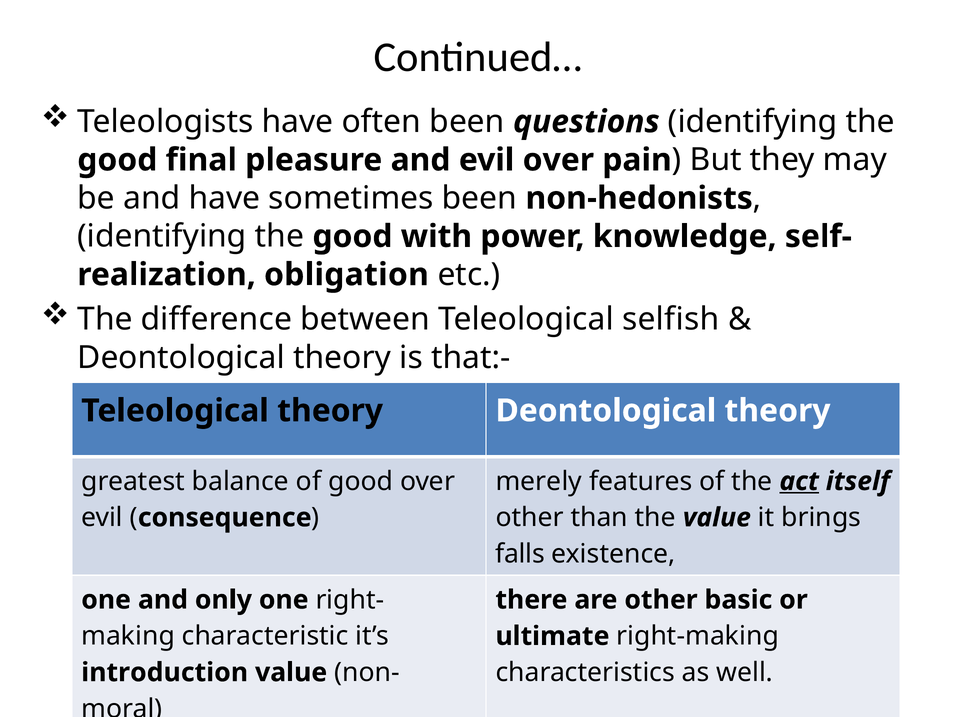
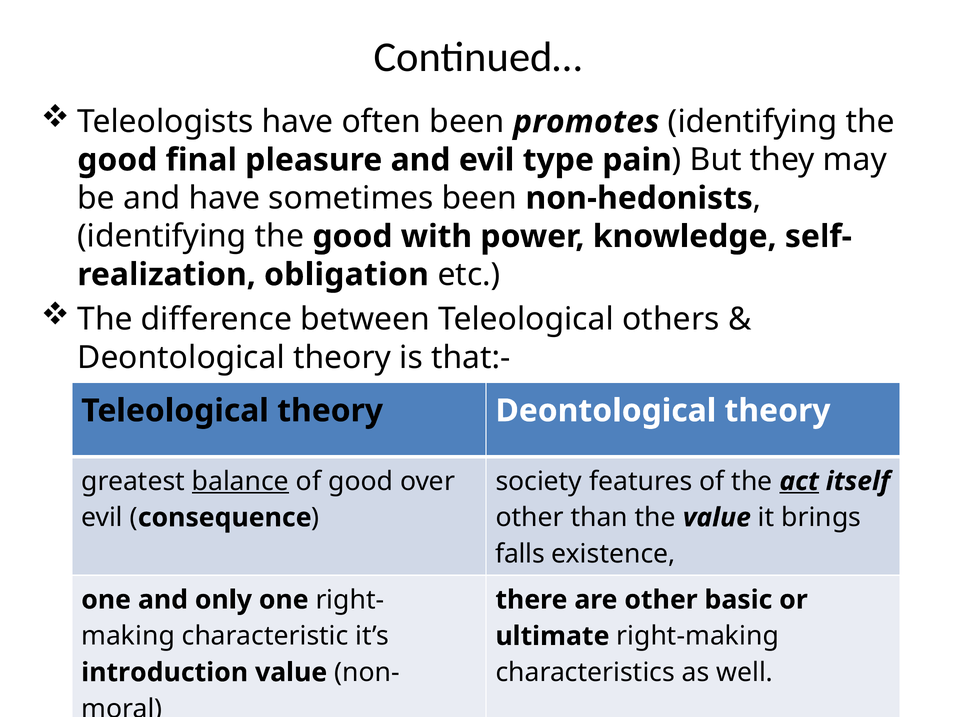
questions: questions -> promotes (586, 122)
evil over: over -> type (558, 160)
selfish: selfish -> others (671, 319)
balance underline: none -> present (240, 481)
merely: merely -> society (539, 481)
